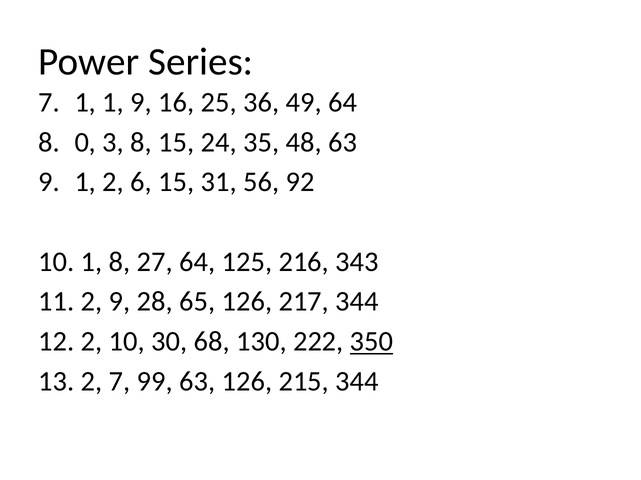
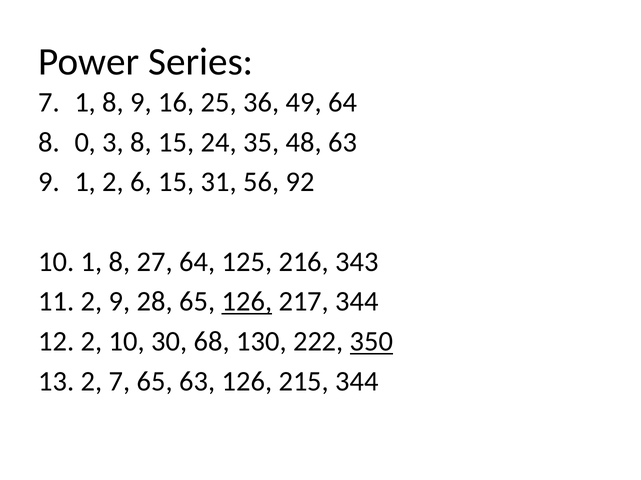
7 1 1: 1 -> 8 (113, 102)
126 underline: none -> present (247, 302)
7 99: 99 -> 65 (155, 382)
